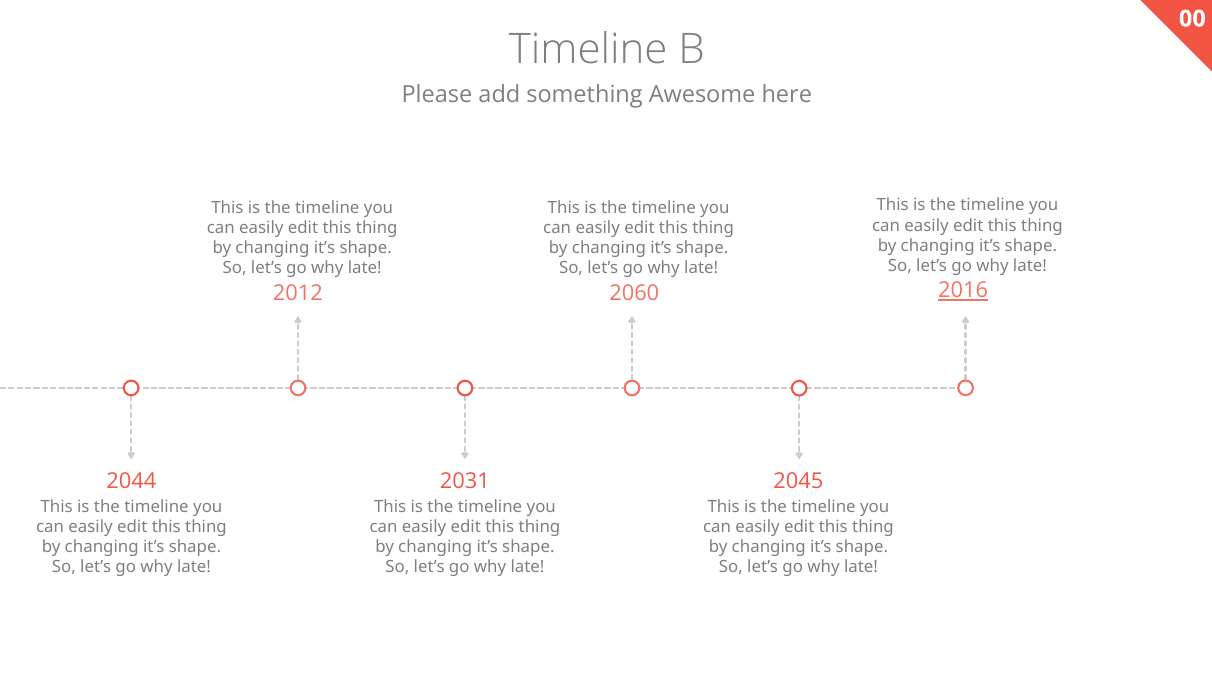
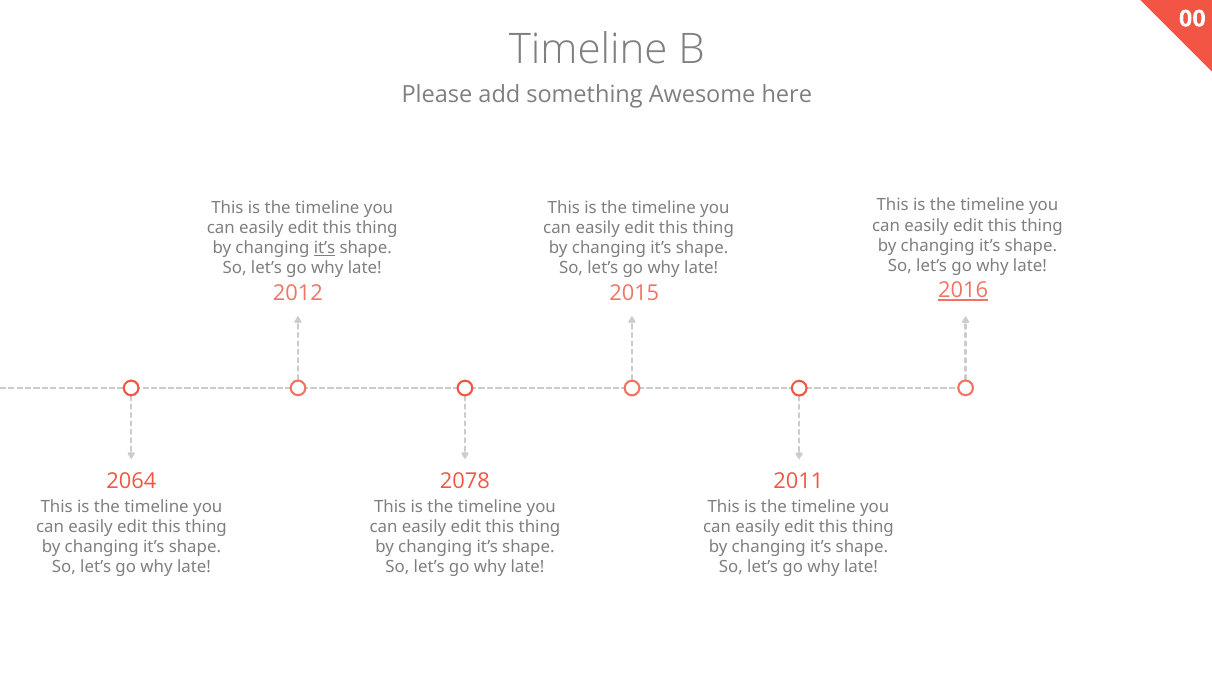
it’s underline: none -> present (325, 248)
2060: 2060 -> 2015 (634, 293)
2044: 2044 -> 2064 (131, 481)
2031: 2031 -> 2078 (465, 481)
2045: 2045 -> 2011 (798, 481)
